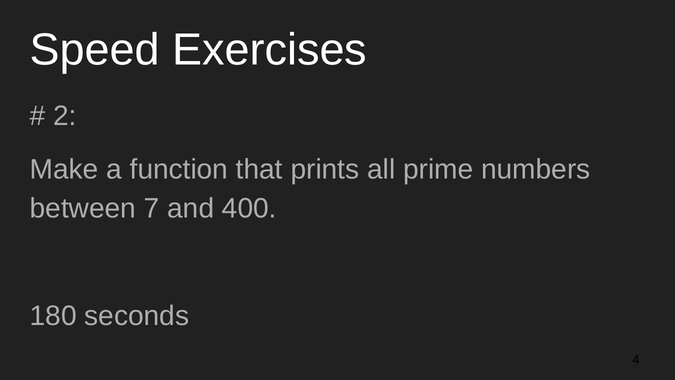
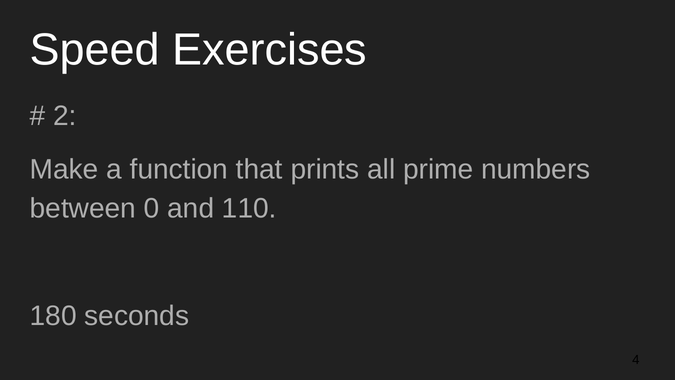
7: 7 -> 0 (152, 208)
400: 400 -> 110 (249, 208)
